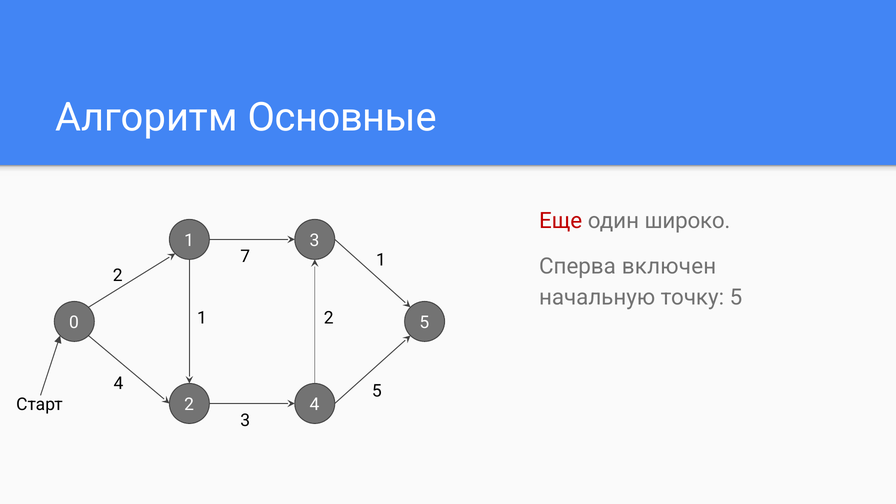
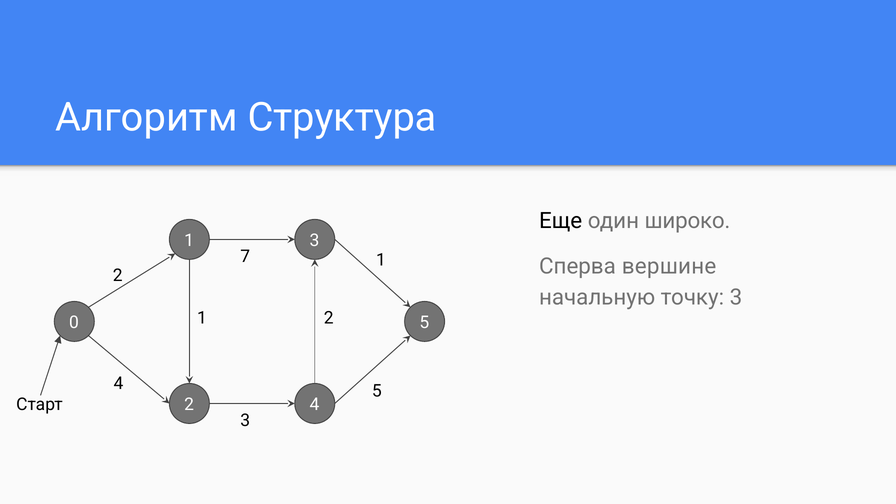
Основные: Основные -> Структура (342, 118)
Еще colour: red -> black (561, 221)
включен: включен -> вершине (669, 266)
точку 5: 5 -> 3 (736, 297)
